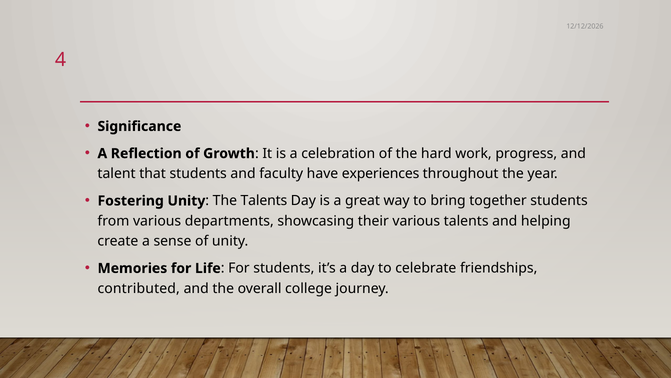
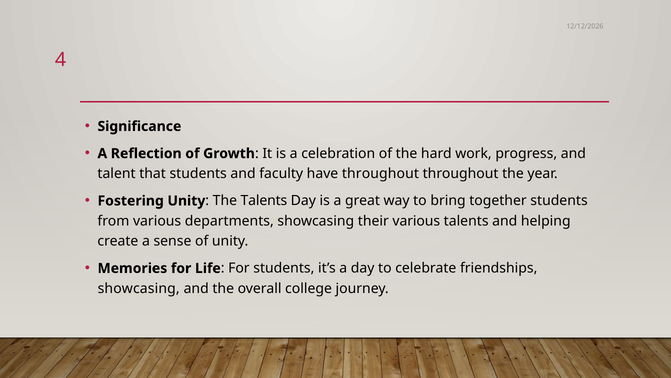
have experiences: experiences -> throughout (380, 173)
contributed: contributed -> showcasing (139, 288)
